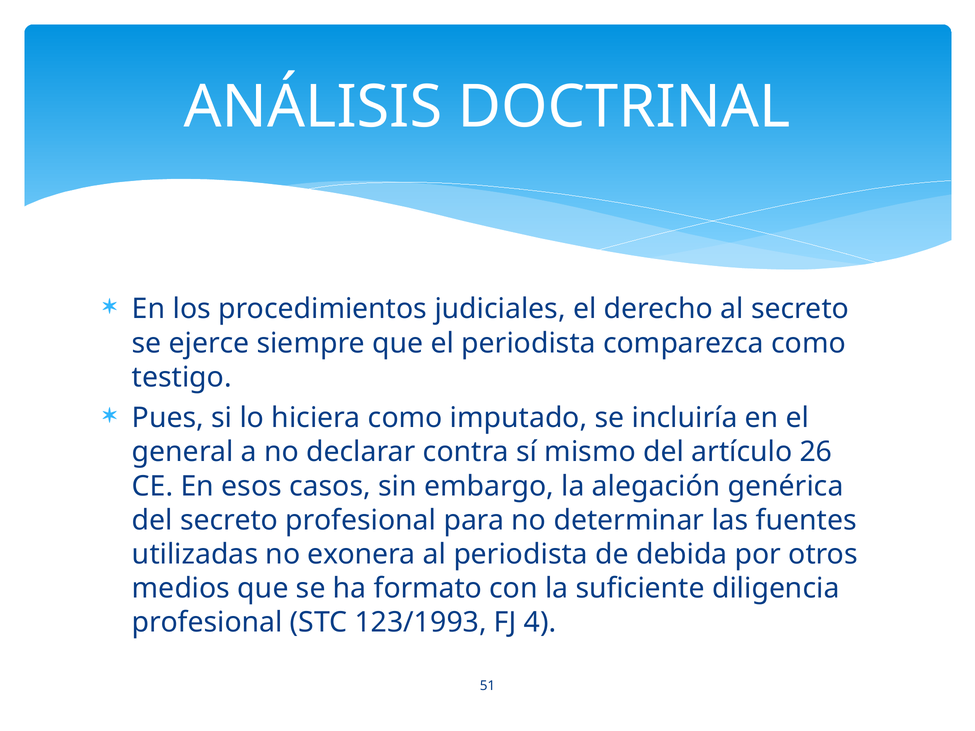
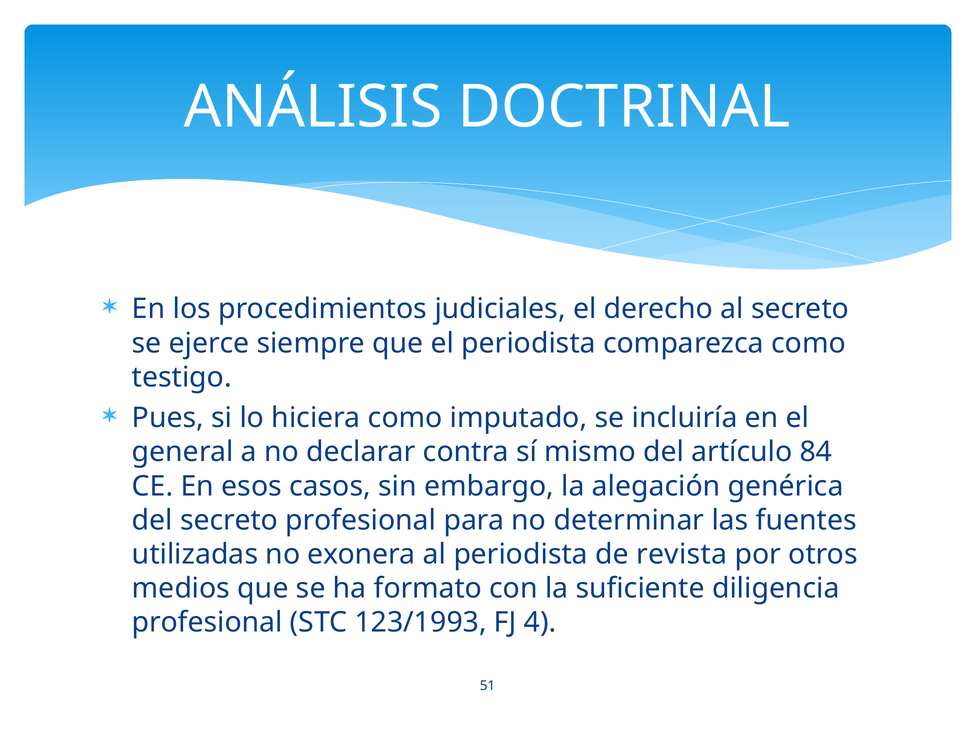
26: 26 -> 84 (816, 452)
debida: debida -> revista (682, 555)
